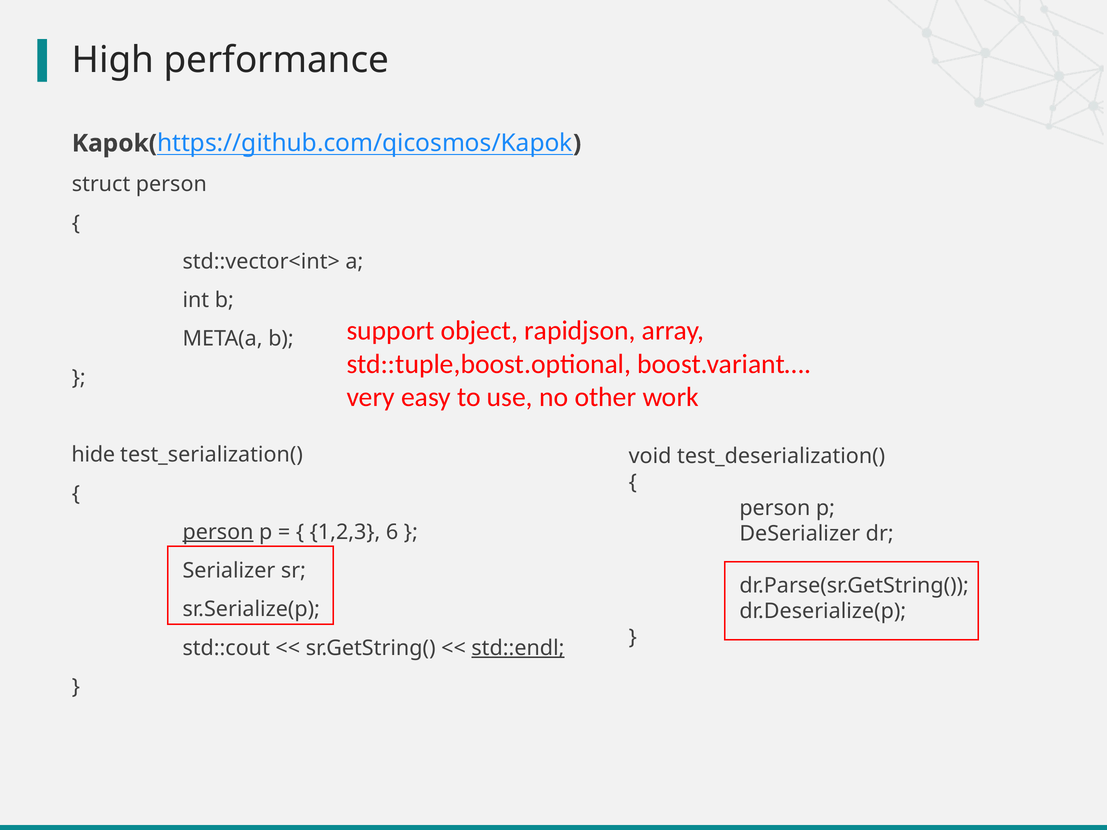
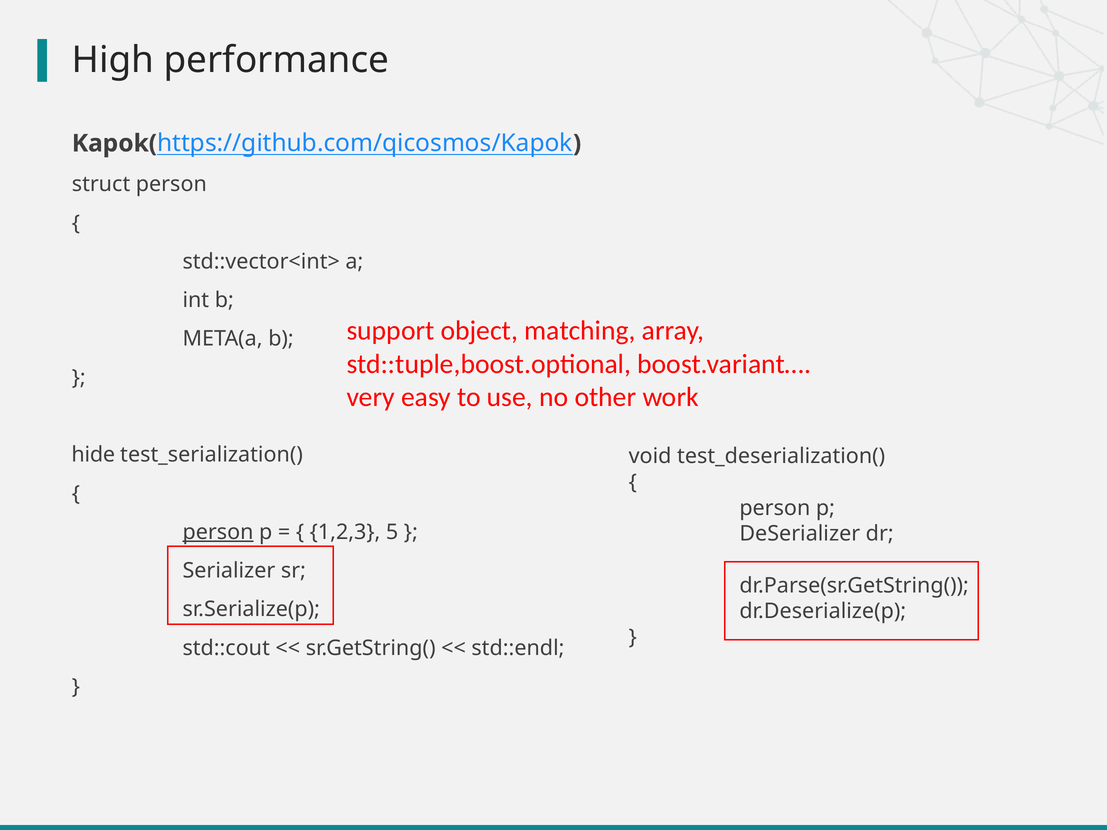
rapidjson: rapidjson -> matching (580, 331)
6: 6 -> 5 (392, 532)
std::endl underline: present -> none (518, 648)
